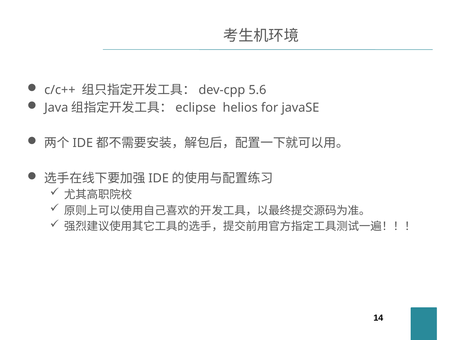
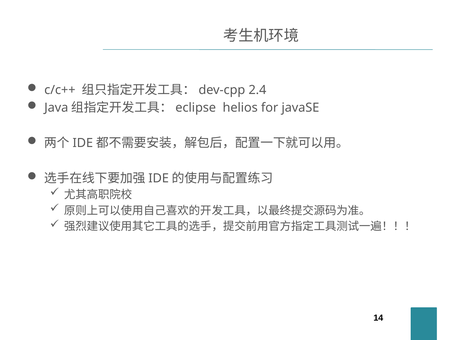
5.6: 5.6 -> 2.4 (257, 90)
